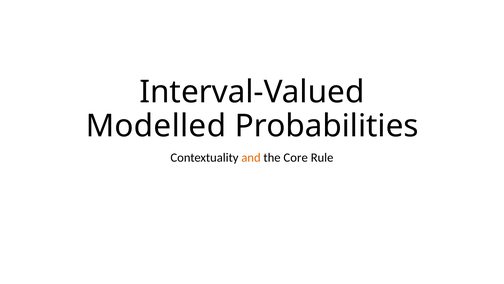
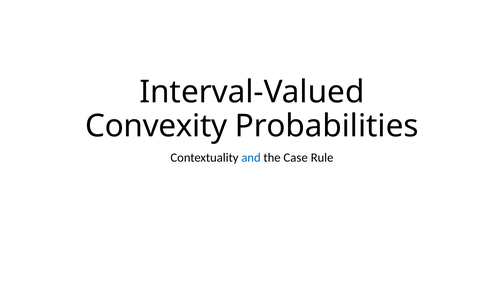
Modelled: Modelled -> Convexity (156, 126)
and colour: orange -> blue (251, 158)
Core: Core -> Case (296, 158)
